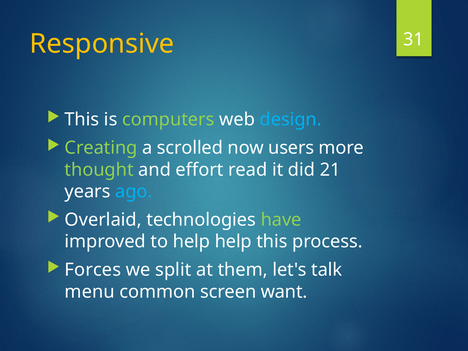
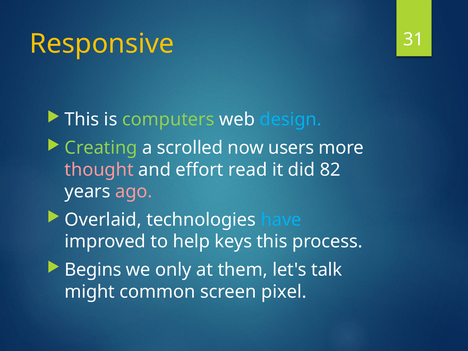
thought colour: light green -> pink (99, 170)
21: 21 -> 82 (330, 170)
ago colour: light blue -> pink (134, 191)
have colour: light green -> light blue (281, 220)
help help: help -> keys (233, 242)
Forces: Forces -> Begins (93, 270)
split: split -> only (173, 270)
menu: menu -> might (90, 292)
want: want -> pixel (284, 292)
